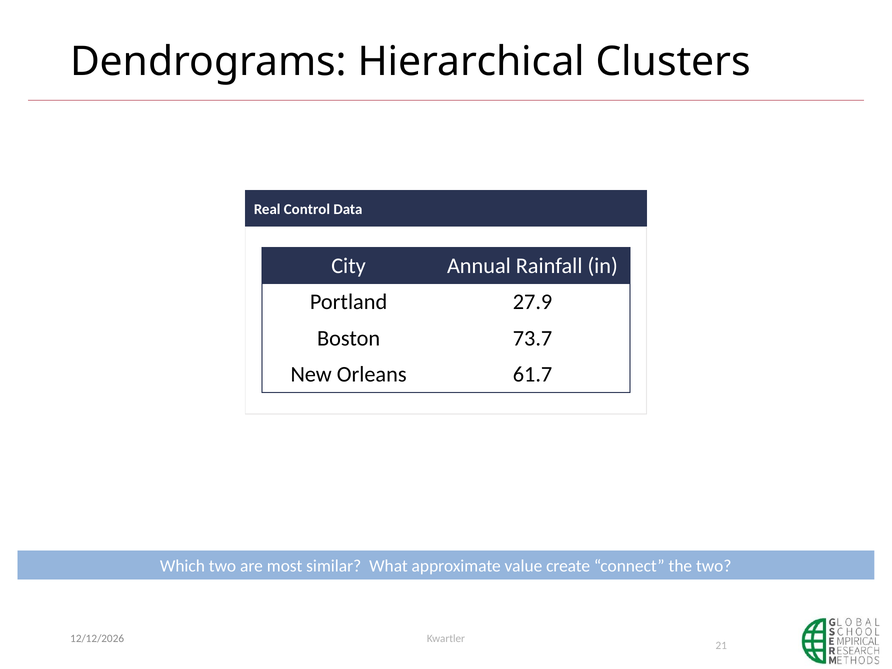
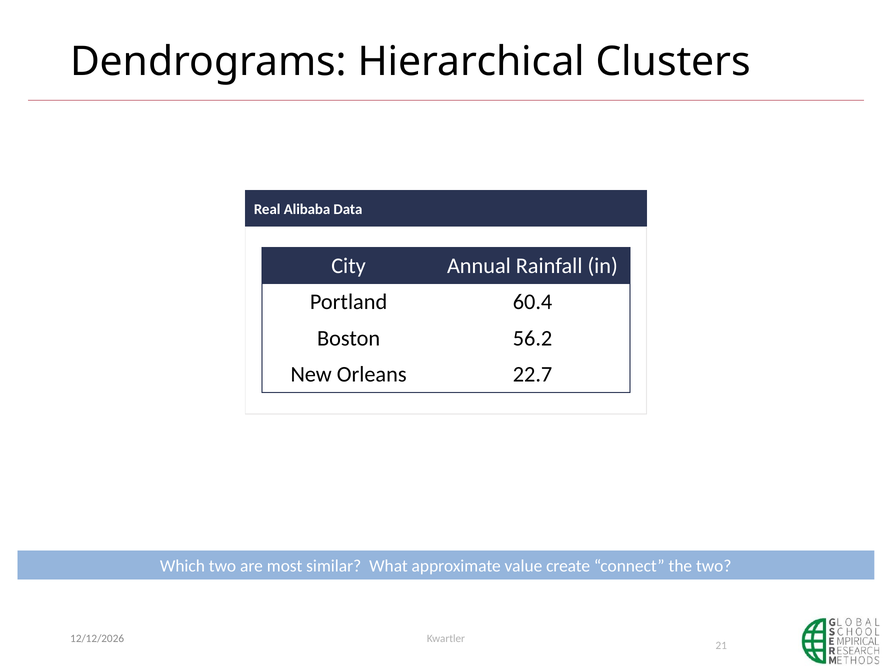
Control: Control -> Alibaba (307, 209)
27.9: 27.9 -> 60.4 (533, 302)
73.7: 73.7 -> 56.2 (533, 338)
61.7: 61.7 -> 22.7 (533, 374)
